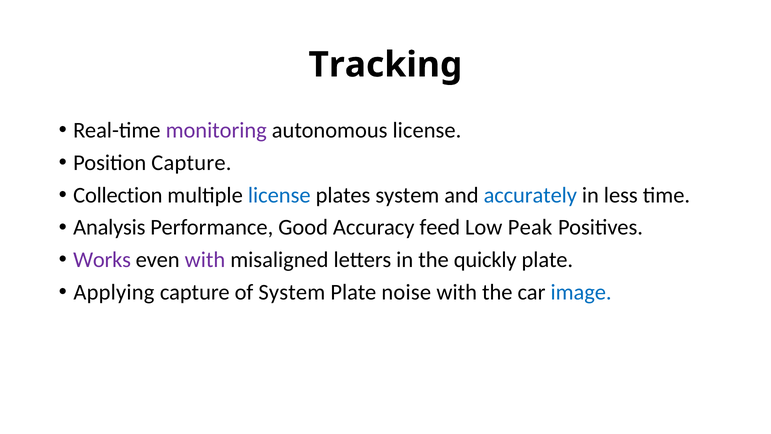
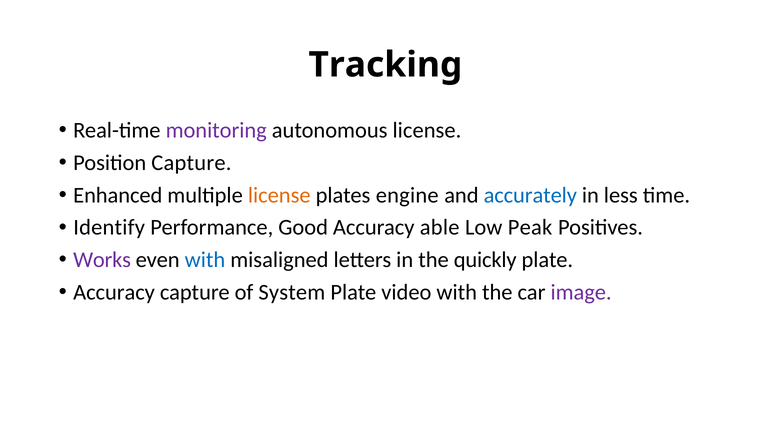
Collection: Collection -> Enhanced (118, 195)
license colour: blue -> orange (279, 195)
plates system: system -> engine (407, 195)
Analysis: Analysis -> Identify (109, 227)
feed: feed -> able (440, 227)
with colour: purple -> blue (205, 260)
Applying: Applying -> Accuracy (114, 292)
noise: noise -> video (406, 292)
image colour: blue -> purple (581, 292)
